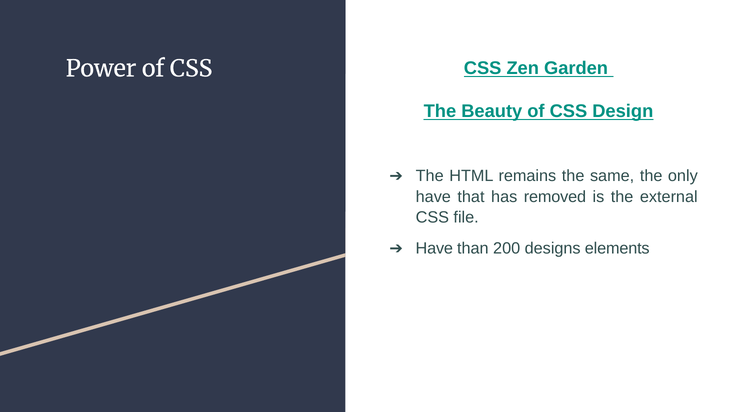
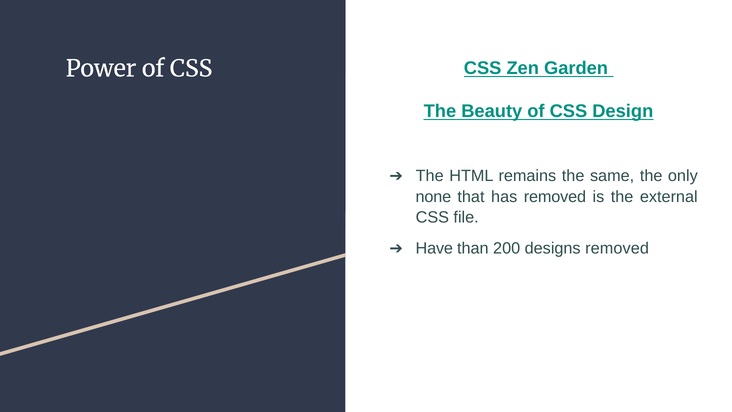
have: have -> none (433, 197)
designs elements: elements -> removed (617, 248)
